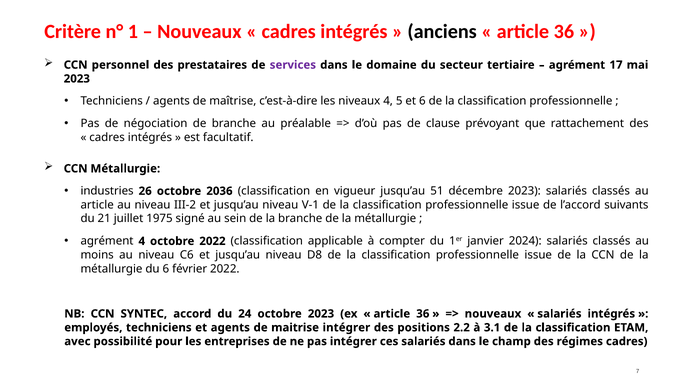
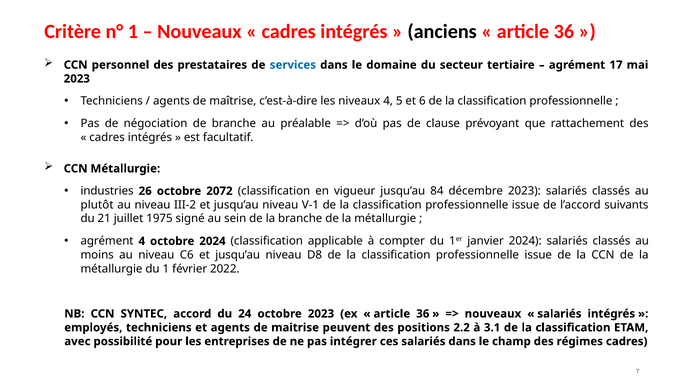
services colour: purple -> blue (293, 65)
2036: 2036 -> 2072 (219, 191)
51: 51 -> 84 (437, 191)
article: article -> plutôt (97, 205)
octobre 2022: 2022 -> 2024 (212, 241)
du 6: 6 -> 1 (166, 269)
maitrise intégrer: intégrer -> peuvent (346, 328)
